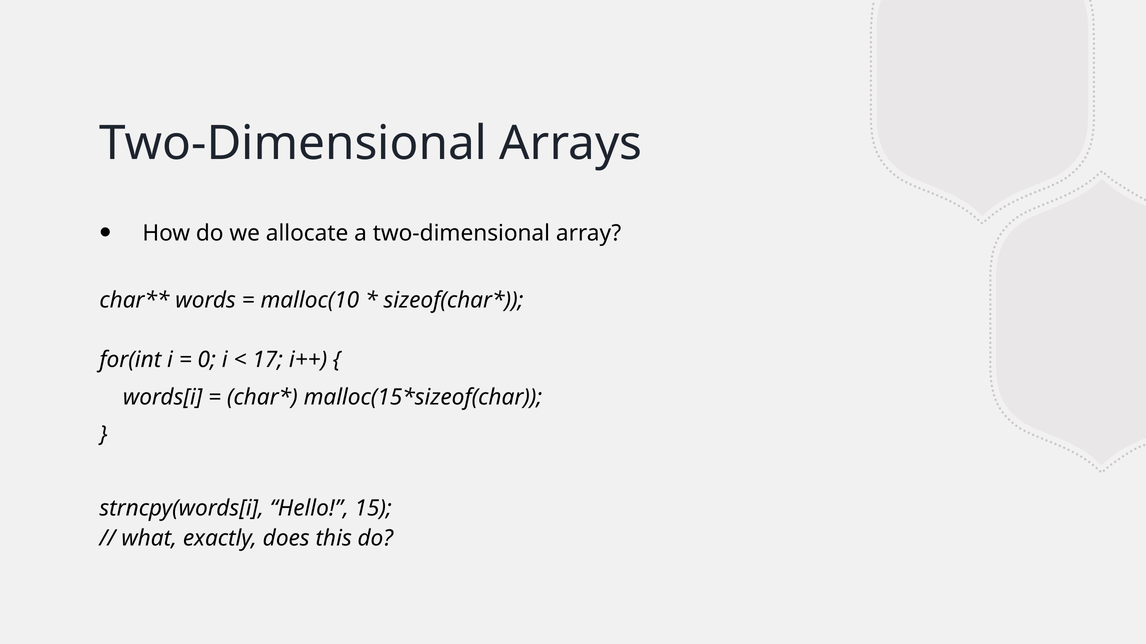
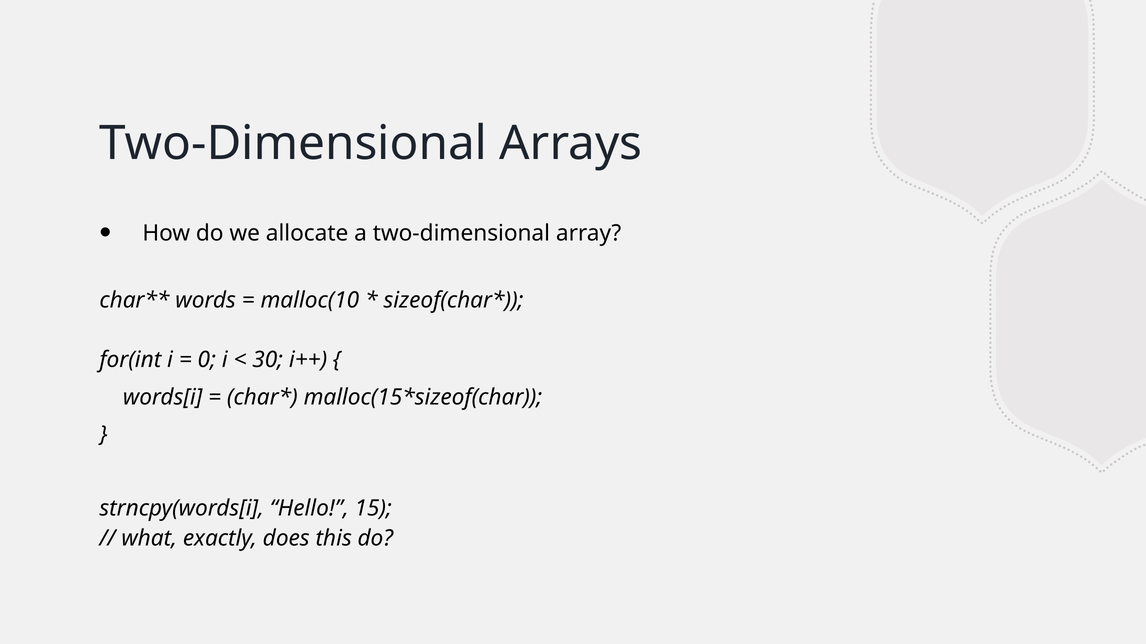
17: 17 -> 30 (268, 360)
